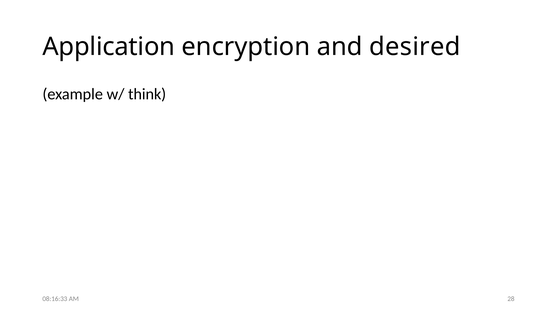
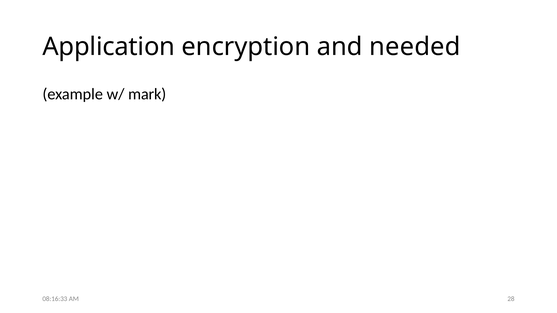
desired: desired -> needed (415, 47)
think: think -> mark (147, 94)
